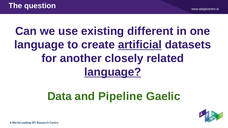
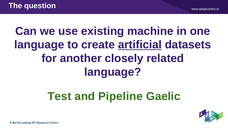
different: different -> machine (150, 31)
language underline: present -> none (113, 72)
Data: Data -> Test (59, 97)
